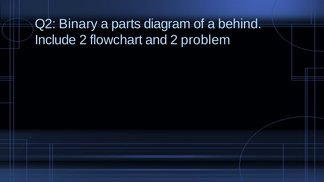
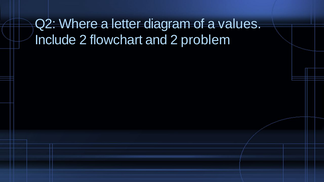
Binary: Binary -> Where (78, 24)
parts: parts -> letter (126, 24)
behind: behind -> values (240, 24)
